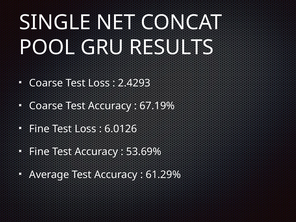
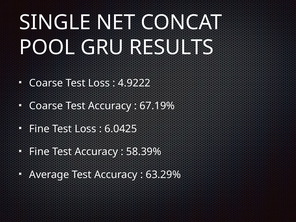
2.4293: 2.4293 -> 4.9222 (134, 83)
6.0126: 6.0126 -> 6.0425 (121, 129)
53.69%: 53.69% -> 58.39% (144, 152)
61.29%: 61.29% -> 63.29% (163, 175)
